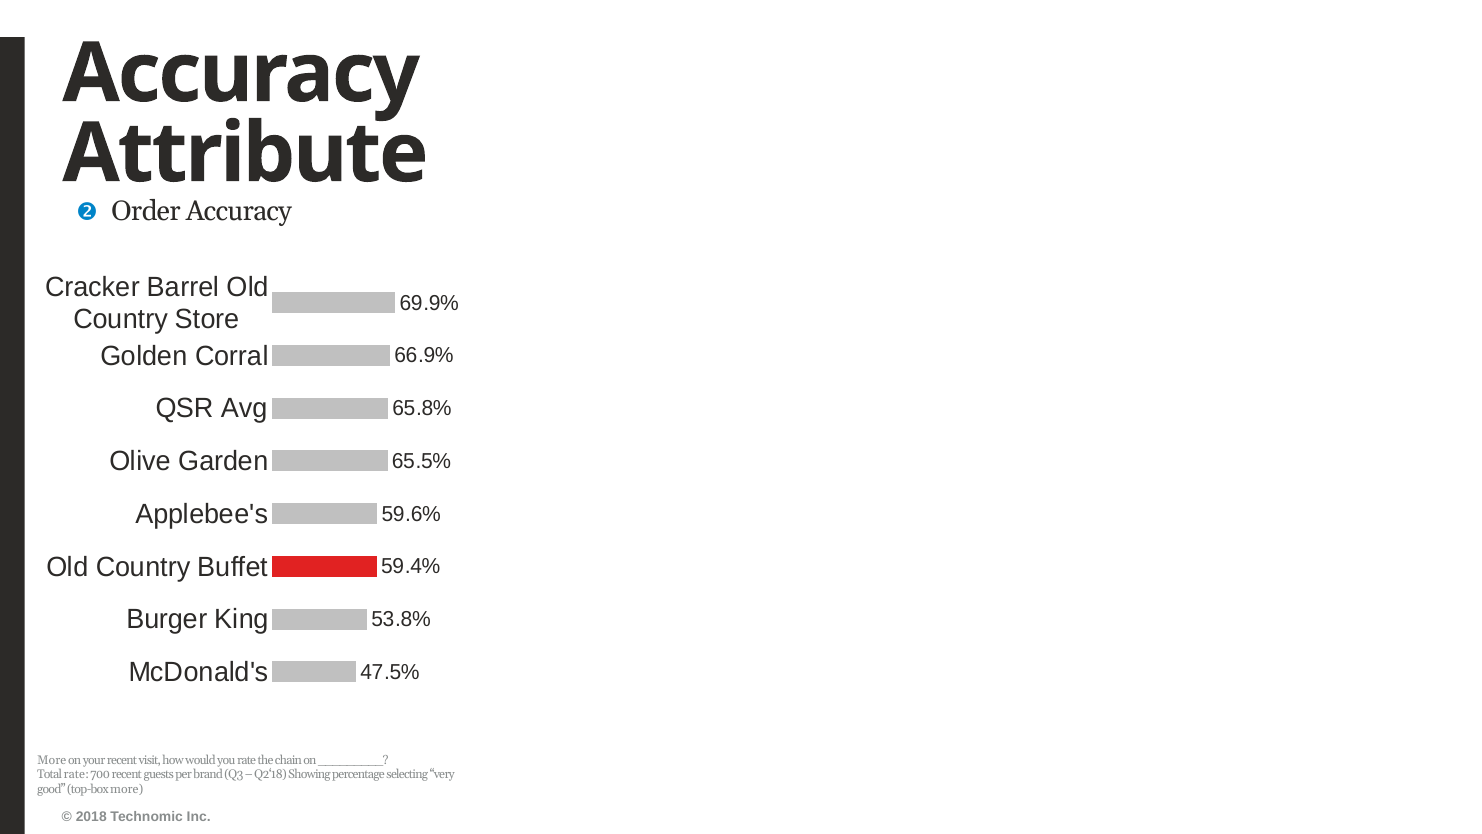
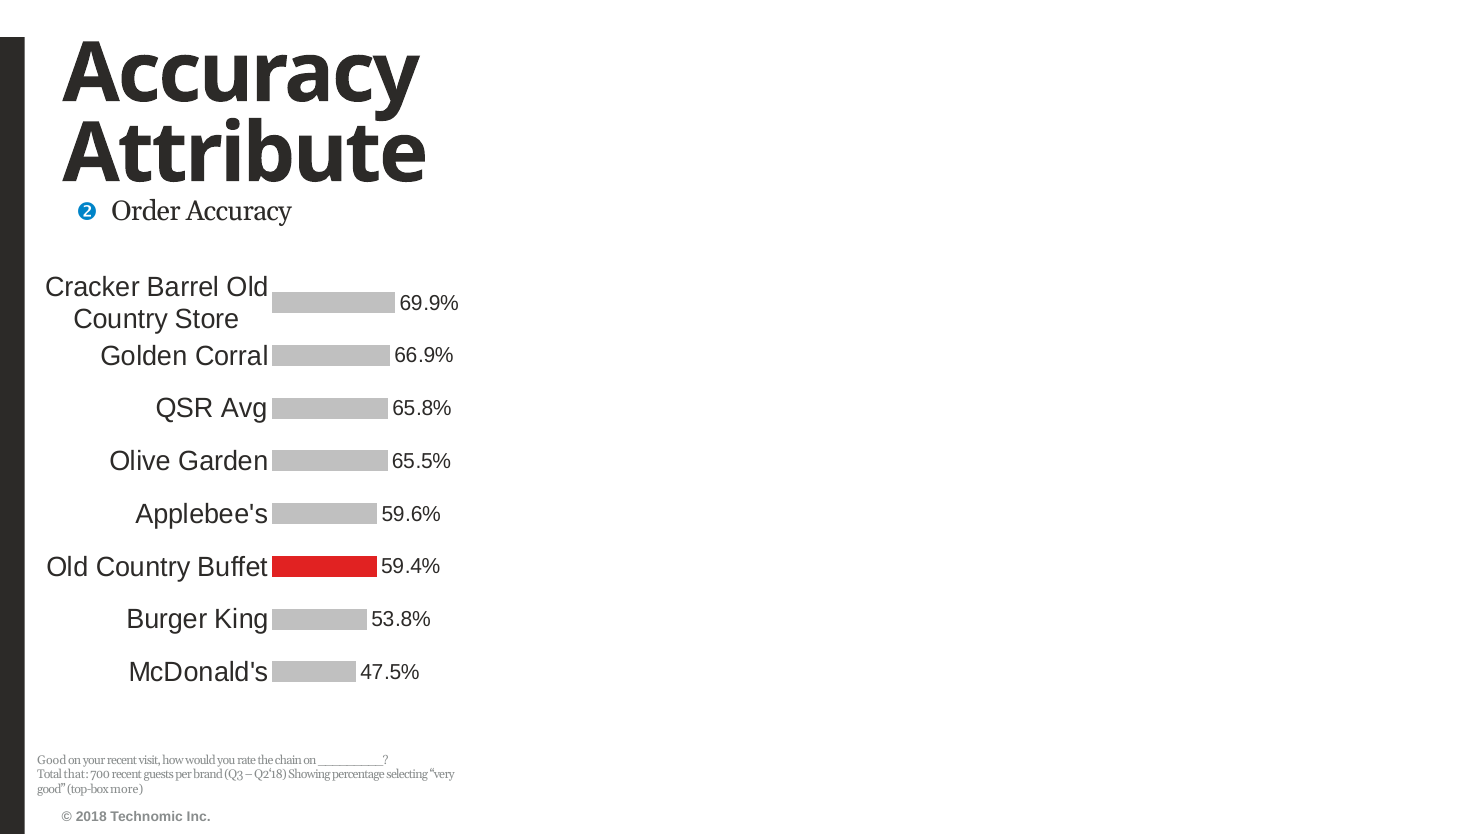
More: More -> Good (52, 760)
Total rate: rate -> that (76, 774)
